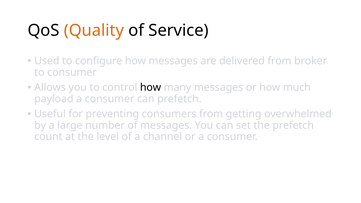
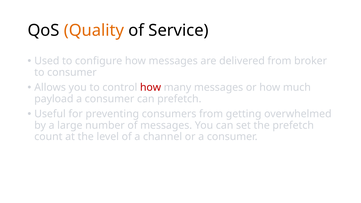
how colour: black -> red (151, 88)
